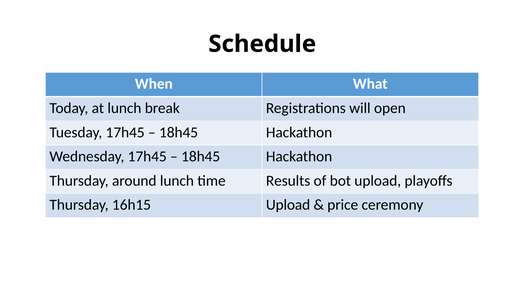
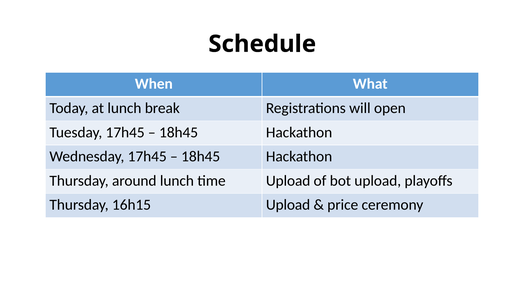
time Results: Results -> Upload (288, 181)
